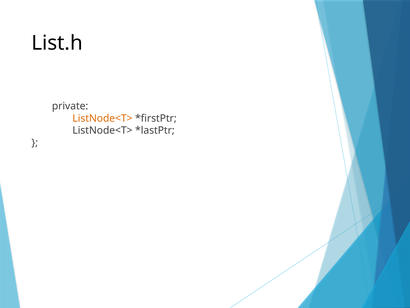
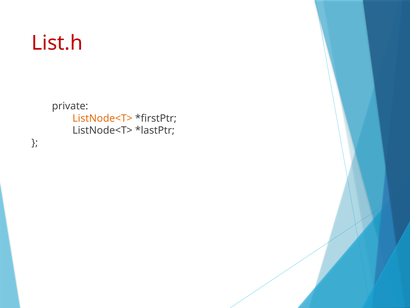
List.h colour: black -> red (57, 43)
